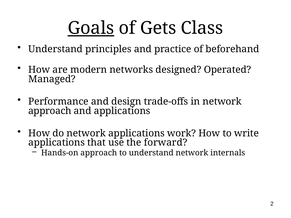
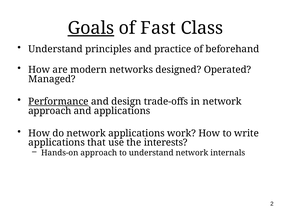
Gets: Gets -> Fast (158, 28)
Performance underline: none -> present (58, 102)
forward: forward -> interests (166, 143)
